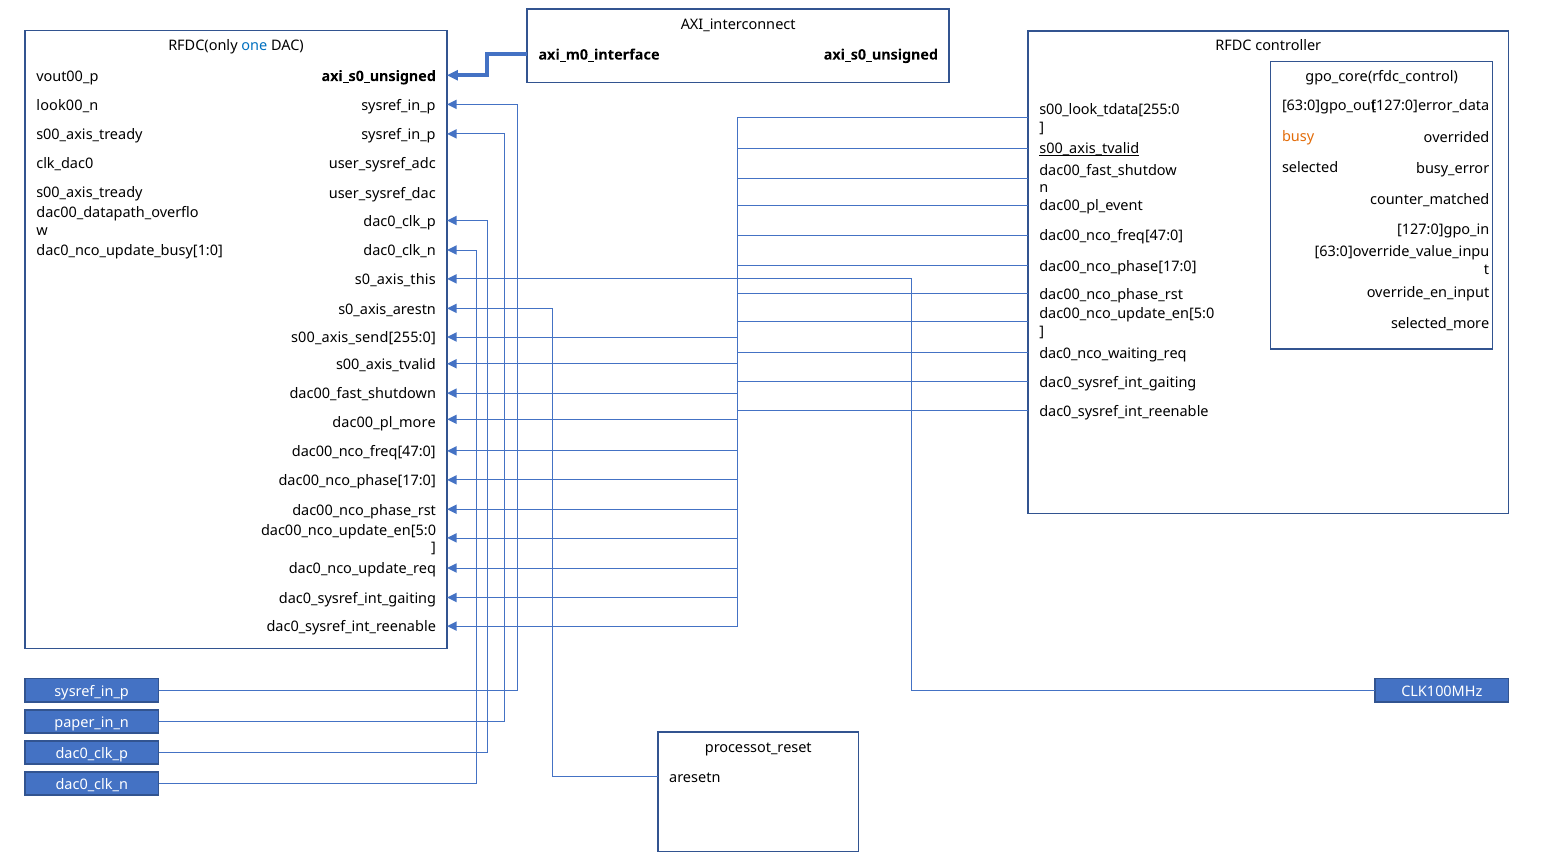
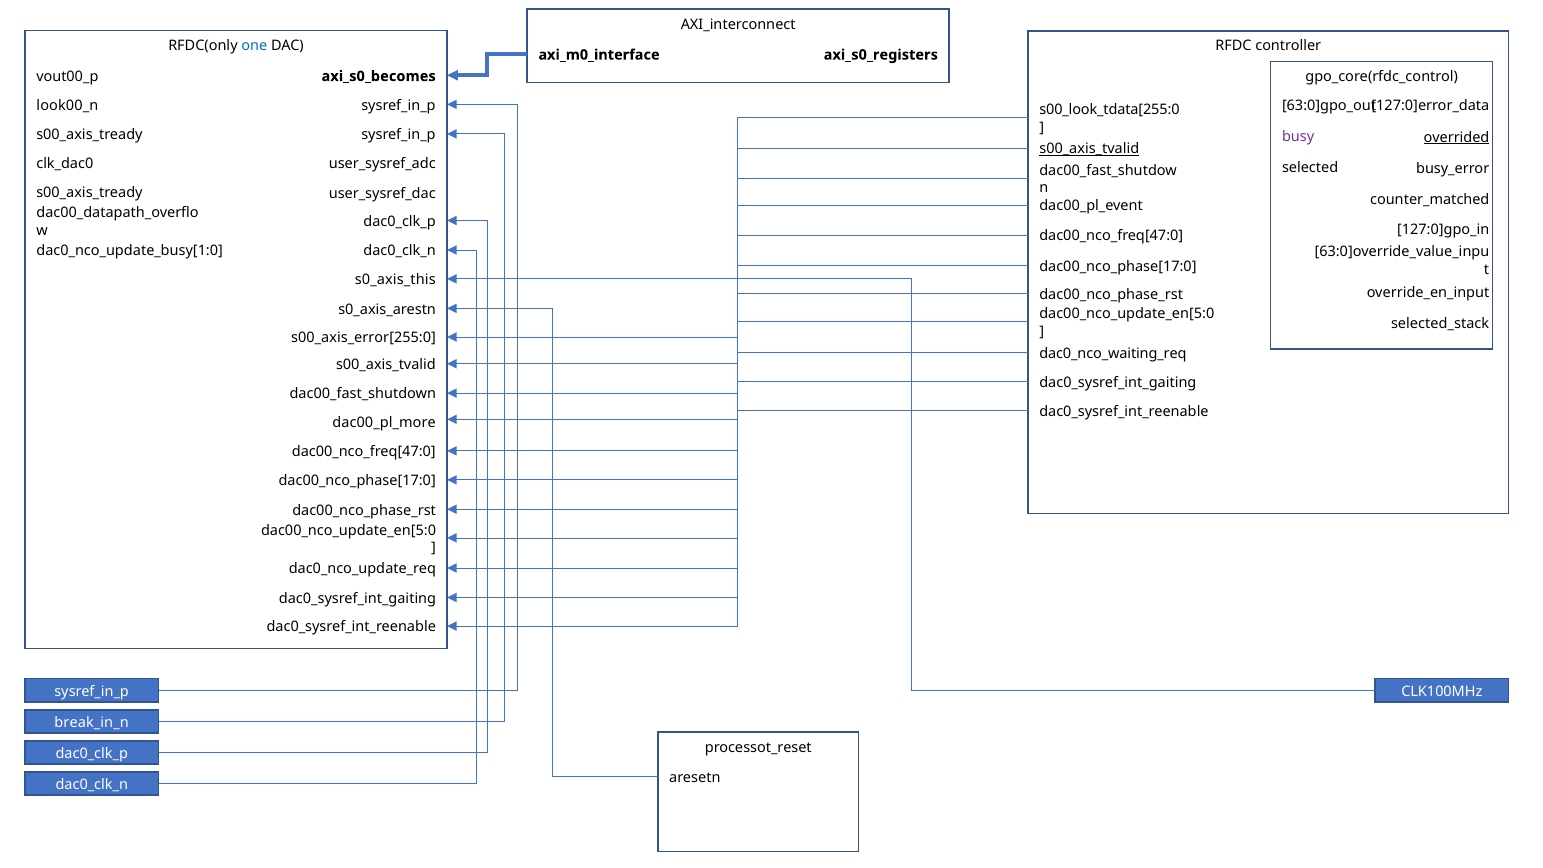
axi_s0_unsigned: axi_s0_unsigned -> axi_s0_registers (881, 55)
axi_s0_unsigned: axi_s0_unsigned -> axi_s0_becomes (379, 76)
busy colour: orange -> purple (1298, 136)
overrided underline: none -> present (1456, 137)
selected_more: selected_more -> selected_stack (1440, 324)
s00_axis_send[255:0: s00_axis_send[255:0 -> s00_axis_error[255:0 (364, 338)
paper_in_n: paper_in_n -> break_in_n (92, 722)
